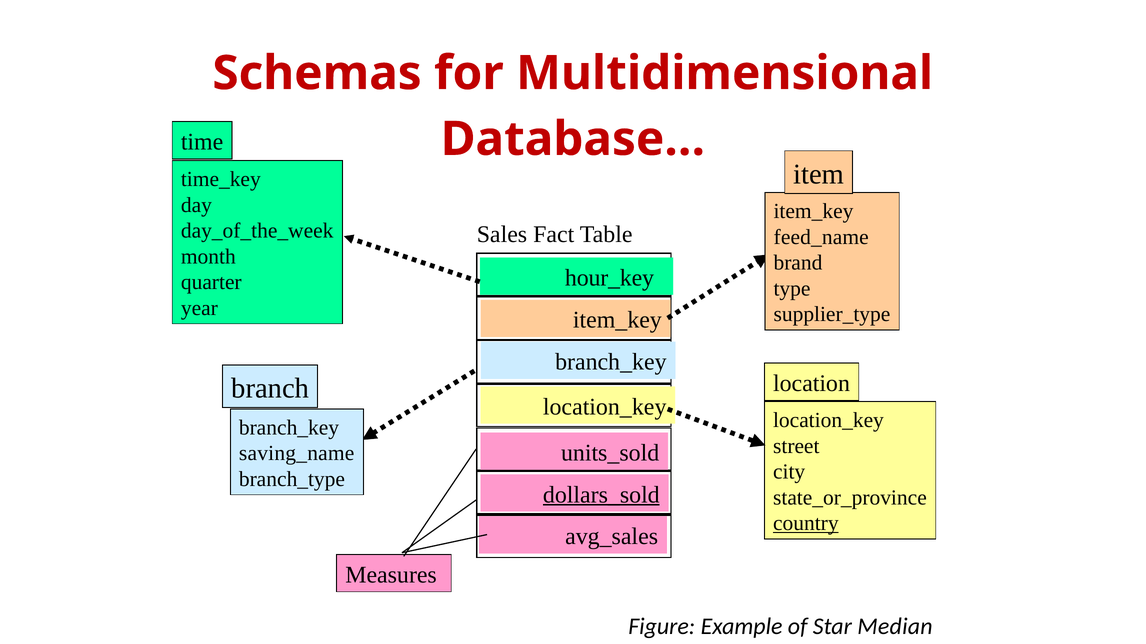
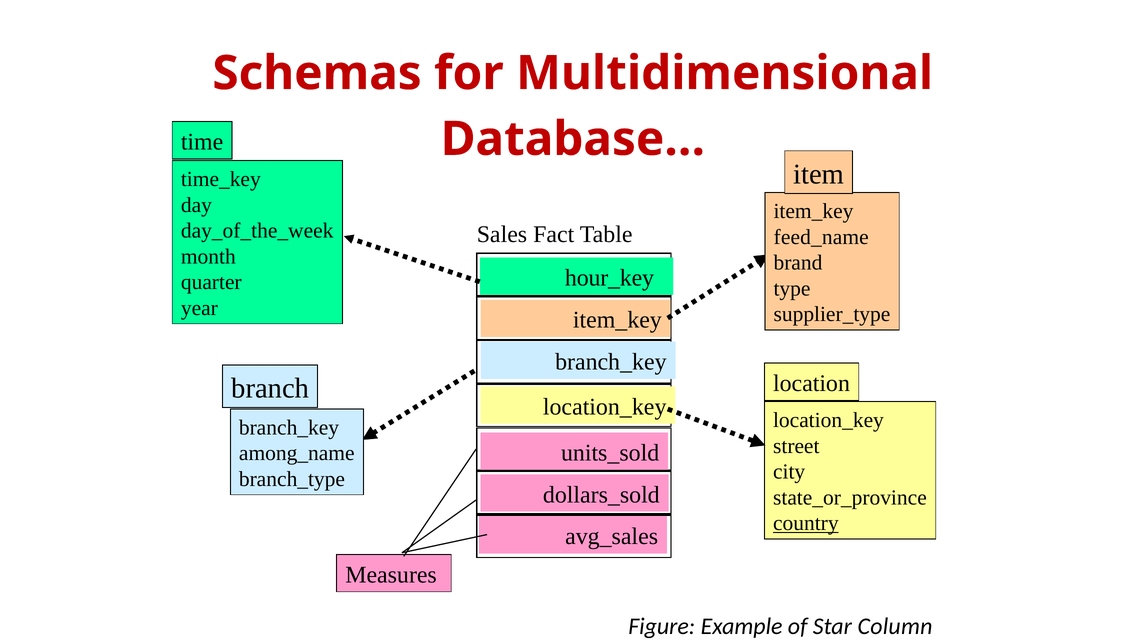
saving_name: saving_name -> among_name (297, 454)
dollars_sold underline: present -> none (601, 495)
Median: Median -> Column (895, 627)
